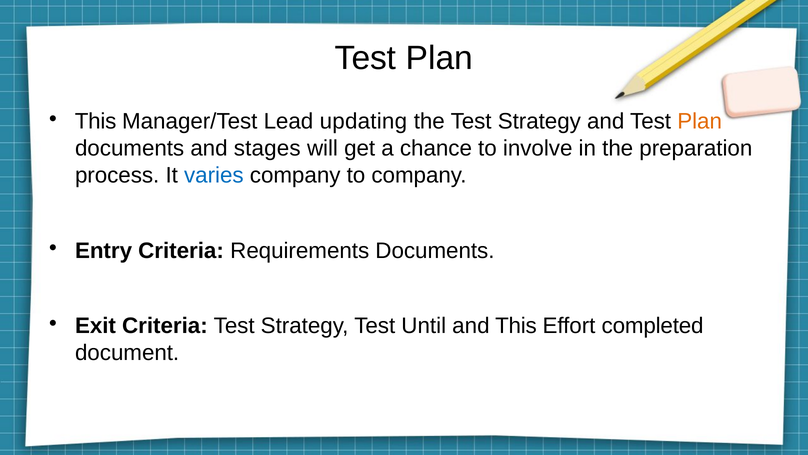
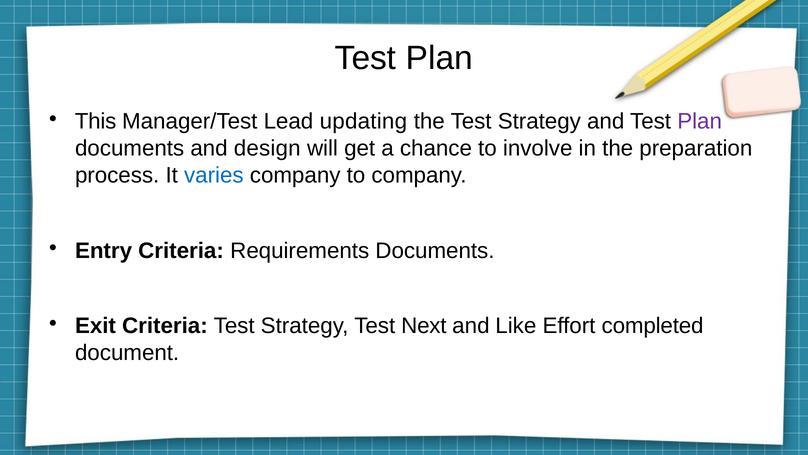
Plan colour: orange -> purple (700, 121)
stages: stages -> design (267, 148)
Until: Until -> Next (424, 326)
and This: This -> Like (516, 326)
